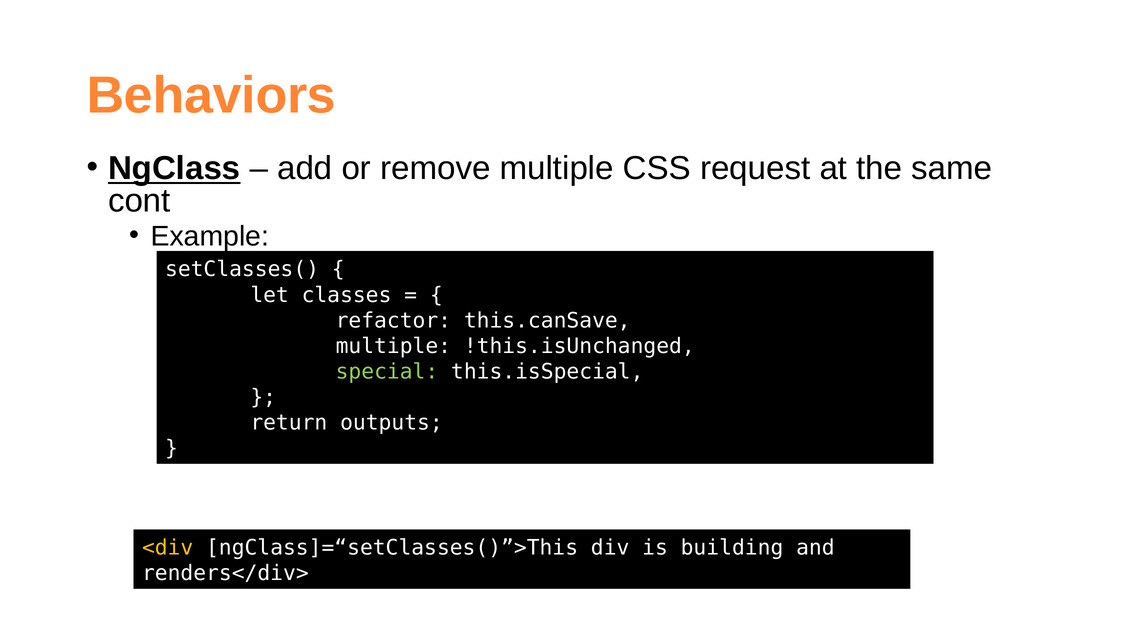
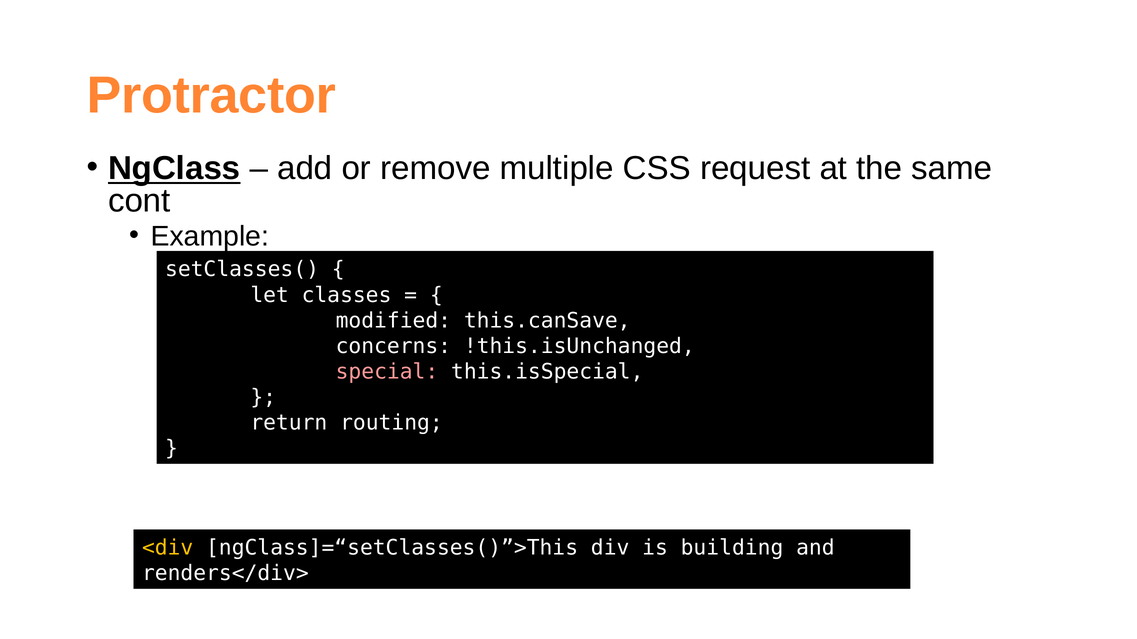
Behaviors: Behaviors -> Protractor (211, 96)
refactor: refactor -> modified (393, 321)
multiple: multiple -> concerns (393, 346)
special colour: light green -> pink (387, 372)
outputs: outputs -> routing (391, 423)
